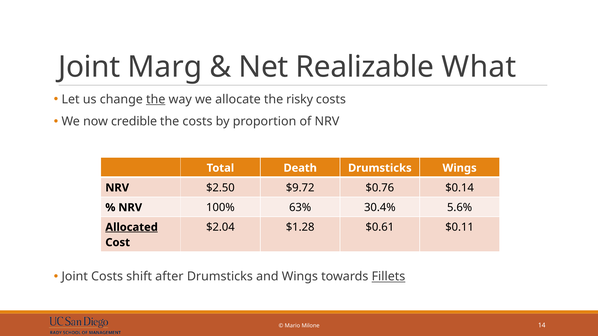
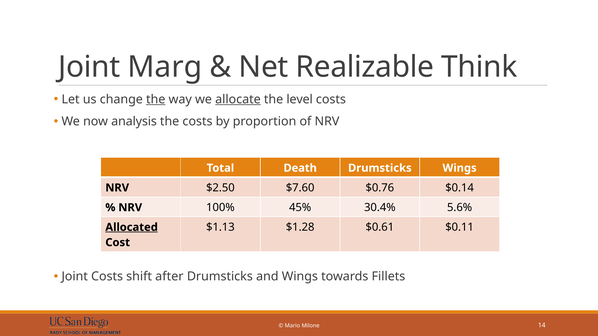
What: What -> Think (479, 67)
allocate underline: none -> present (238, 99)
risky: risky -> level (300, 99)
credible: credible -> analysis (134, 122)
$9.72: $9.72 -> $7.60 (300, 188)
63%: 63% -> 45% (300, 208)
$2.04: $2.04 -> $1.13 (220, 227)
Fillets underline: present -> none (388, 277)
